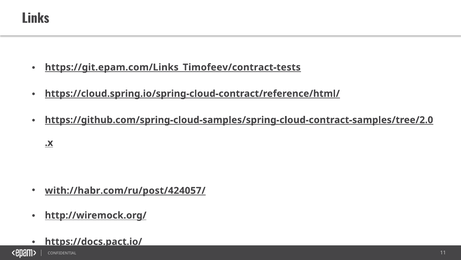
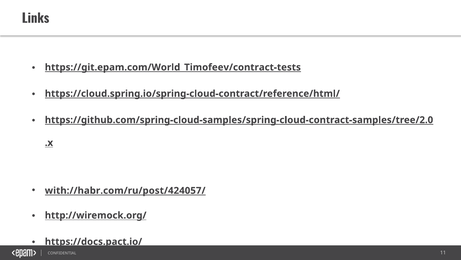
https://git.epam.com/Links_Timofeev/contract-tests: https://git.epam.com/Links_Timofeev/contract-tests -> https://git.epam.com/World_Timofeev/contract-tests (173, 67)
